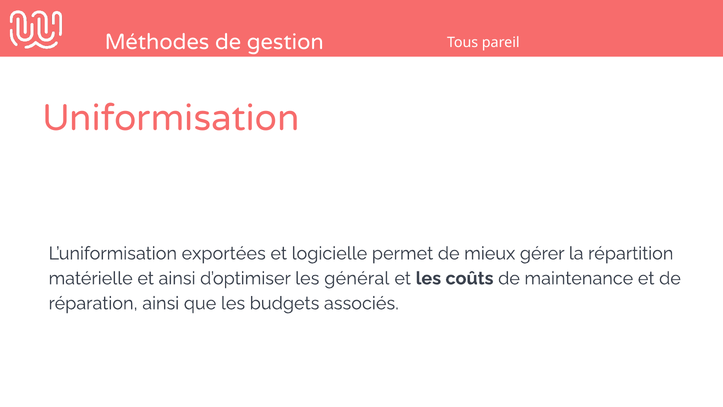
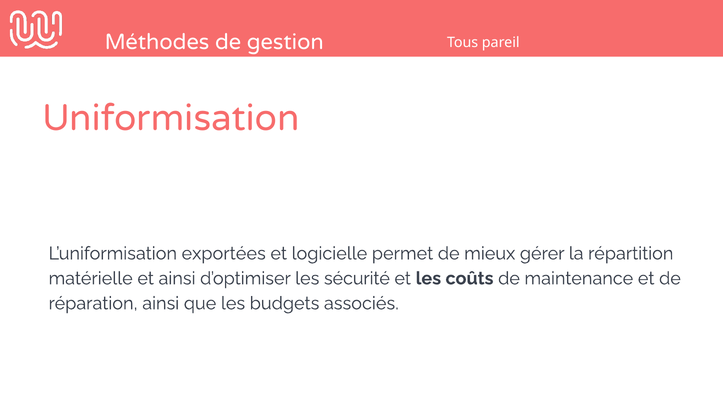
général: général -> sécurité (357, 278)
